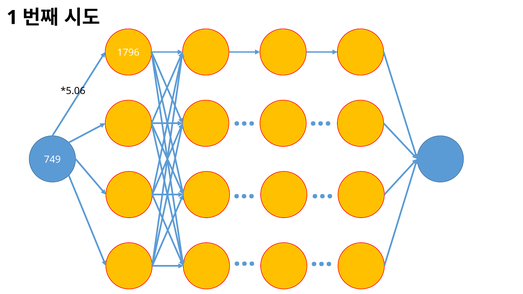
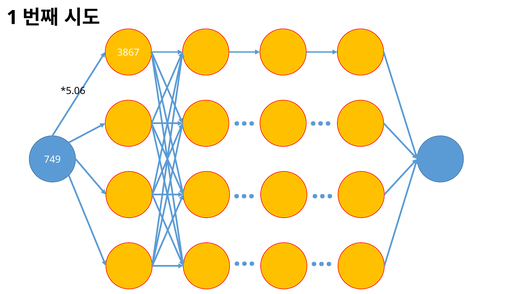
1796: 1796 -> 3867 (128, 53)
